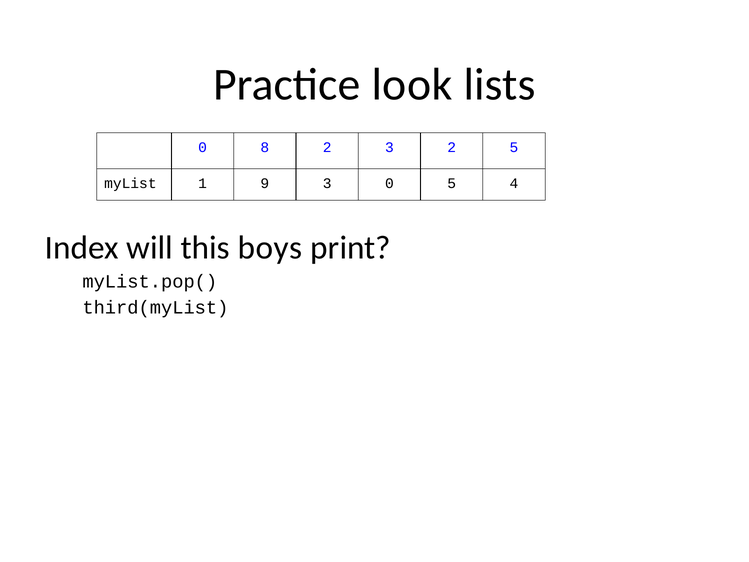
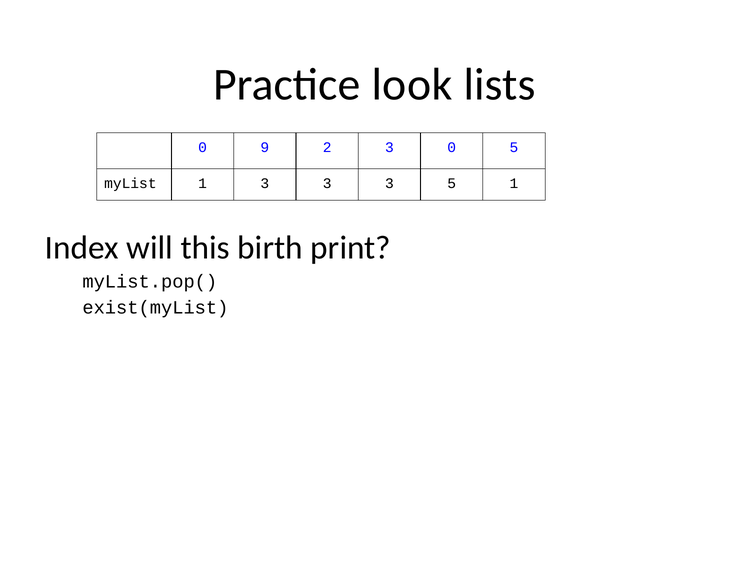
8: 8 -> 9 (265, 148)
3 2: 2 -> 0 (452, 148)
1 9: 9 -> 3 (265, 183)
0: 0 -> 3 (389, 183)
5 4: 4 -> 1 (514, 183)
boys: boys -> birth (270, 247)
third(myList: third(myList -> exist(myList (155, 308)
